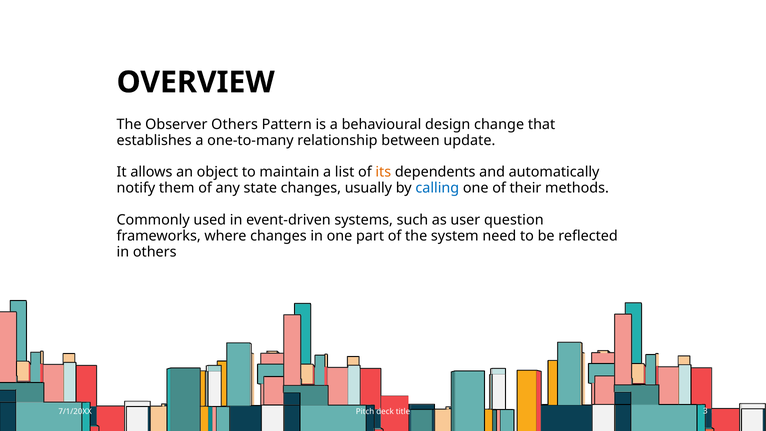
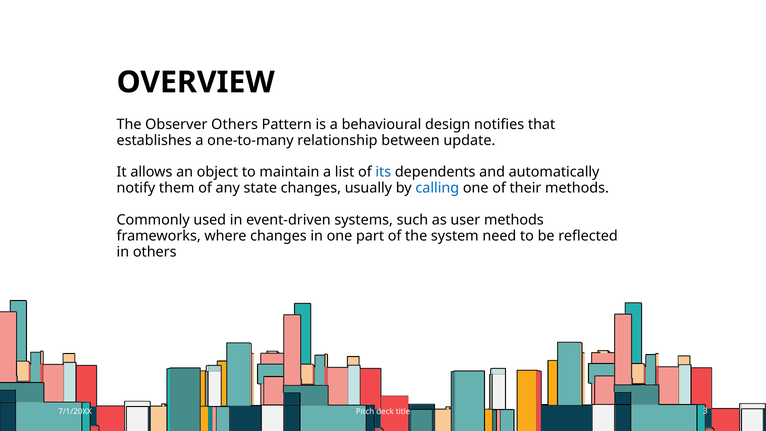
change: change -> notifies (499, 124)
its colour: orange -> blue (383, 172)
user question: question -> methods (514, 220)
